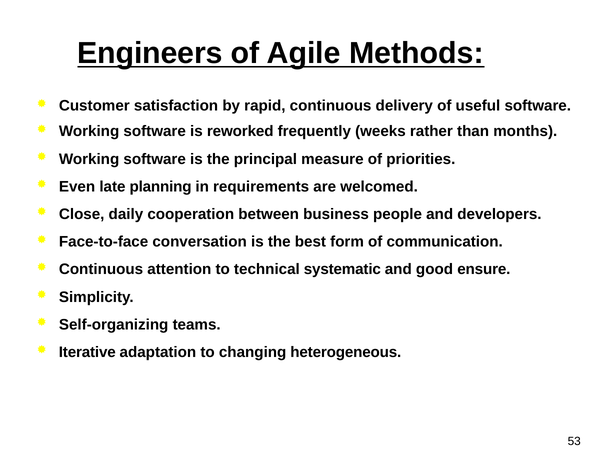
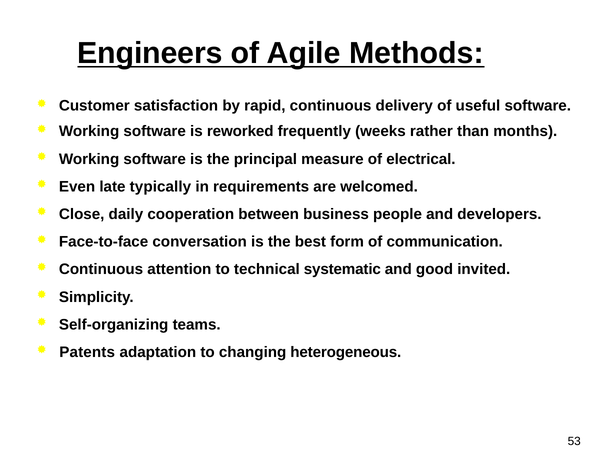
priorities: priorities -> electrical (421, 159)
planning: planning -> typically (160, 186)
ensure: ensure -> invited (484, 269)
Iterative: Iterative -> Patents (87, 352)
